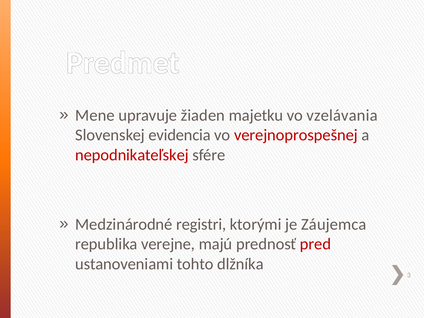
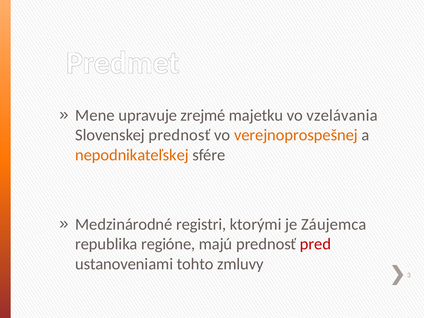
žiaden: žiaden -> zrejmé (203, 115)
Slovenskej evidencia: evidencia -> prednosť (179, 135)
verejnoprospešnej colour: red -> orange (296, 135)
nepodnikateľskej colour: red -> orange (132, 155)
verejne: verejne -> regióne (168, 244)
dlžníka: dlžníka -> zmluvy (240, 264)
